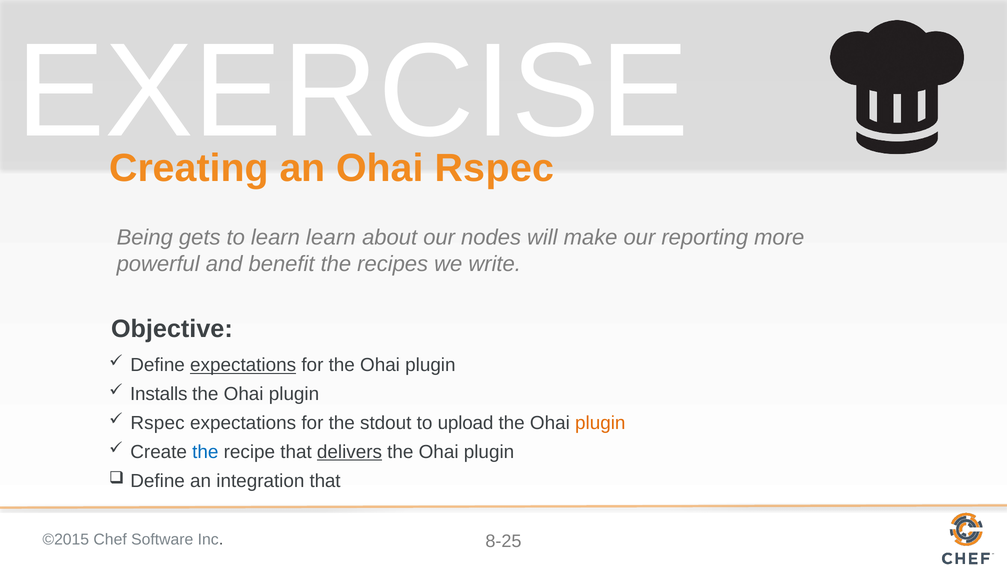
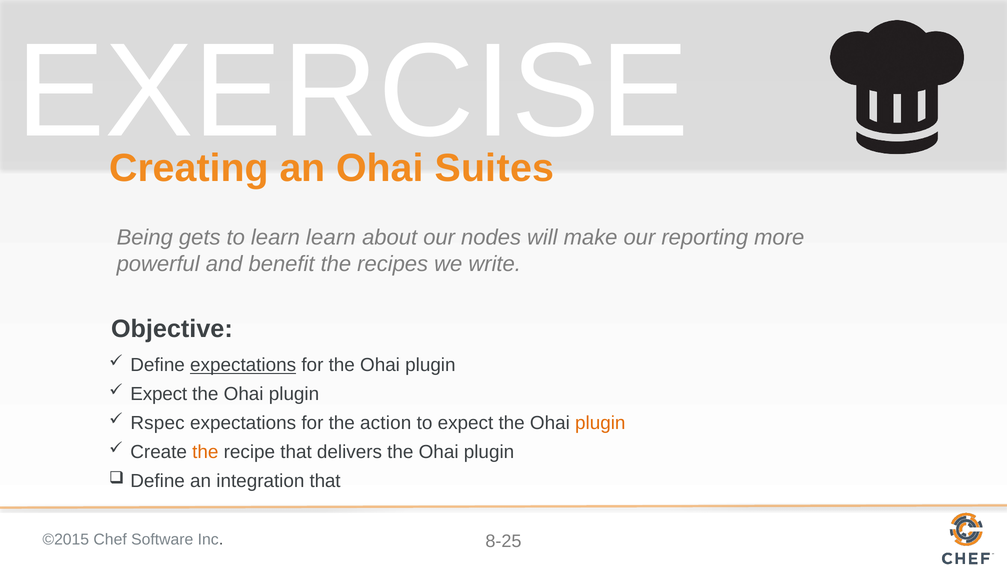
Ohai Rspec: Rspec -> Suites (494, 169)
Installs: Installs -> Expect (159, 394)
stdout: stdout -> action (386, 423)
to upload: upload -> expect (465, 423)
the colour: blue -> orange (205, 452)
delivers underline: present -> none (350, 452)
